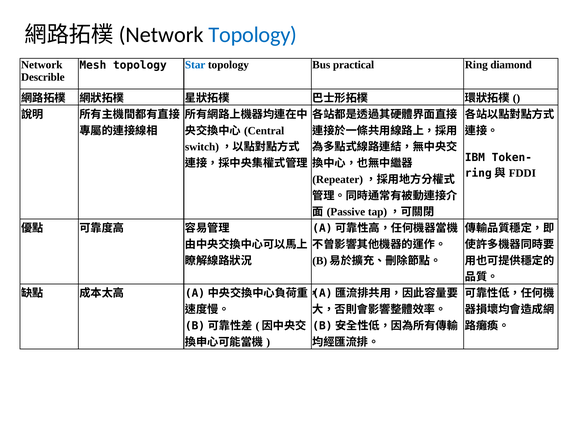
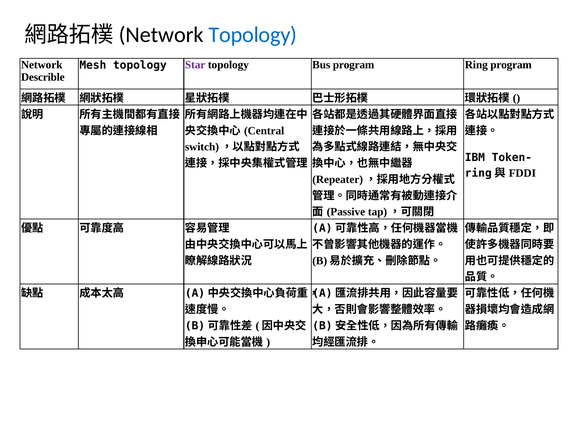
Star colour: blue -> purple (195, 65)
Bus practical: practical -> program (354, 65)
Ring diamond: diamond -> program (511, 65)
